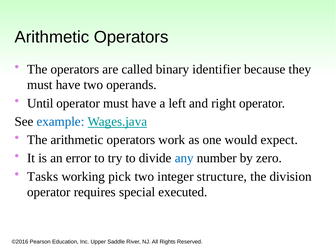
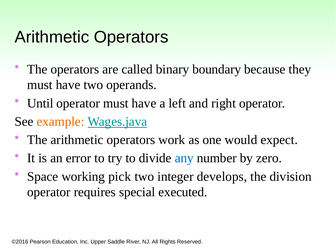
identifier: identifier -> boundary (217, 69)
example colour: blue -> orange (60, 122)
Tasks: Tasks -> Space (43, 176)
structure: structure -> develops (222, 176)
